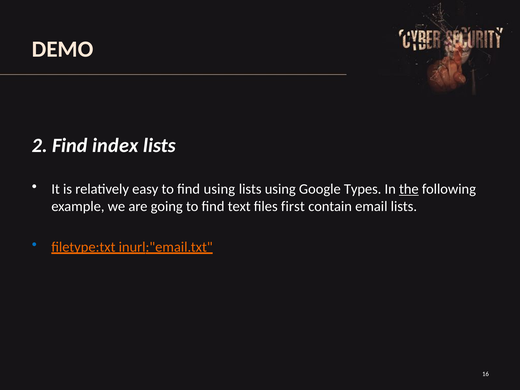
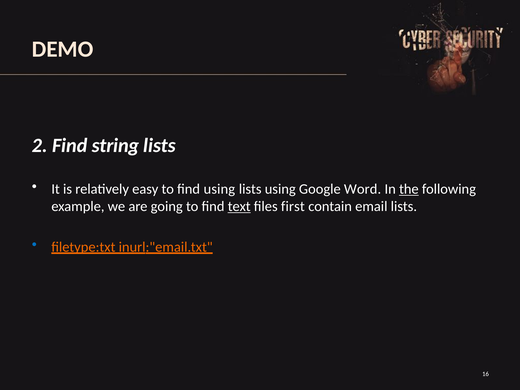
index: index -> string (115, 146)
Types: Types -> Word (363, 189)
text underline: none -> present (239, 206)
